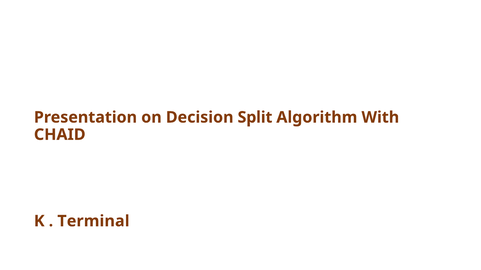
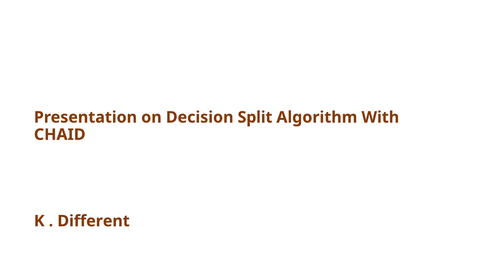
Terminal: Terminal -> Different (94, 222)
